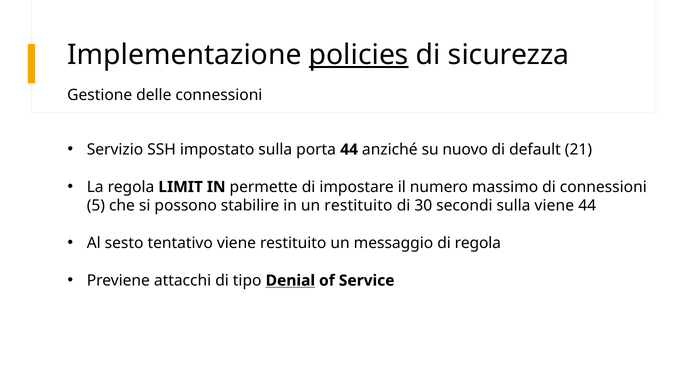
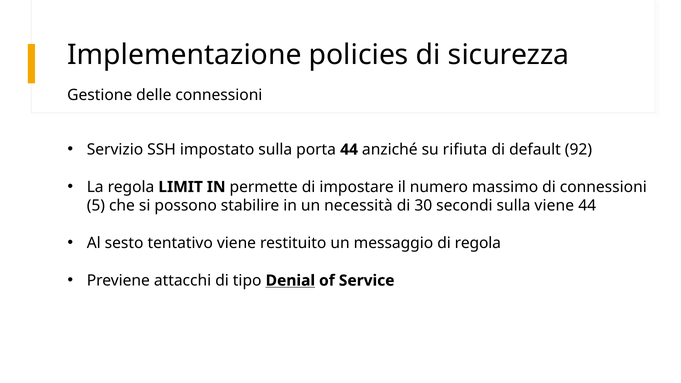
policies underline: present -> none (359, 55)
nuovo: nuovo -> rifiuta (465, 150)
21: 21 -> 92 (578, 150)
un restituito: restituito -> necessità (358, 206)
